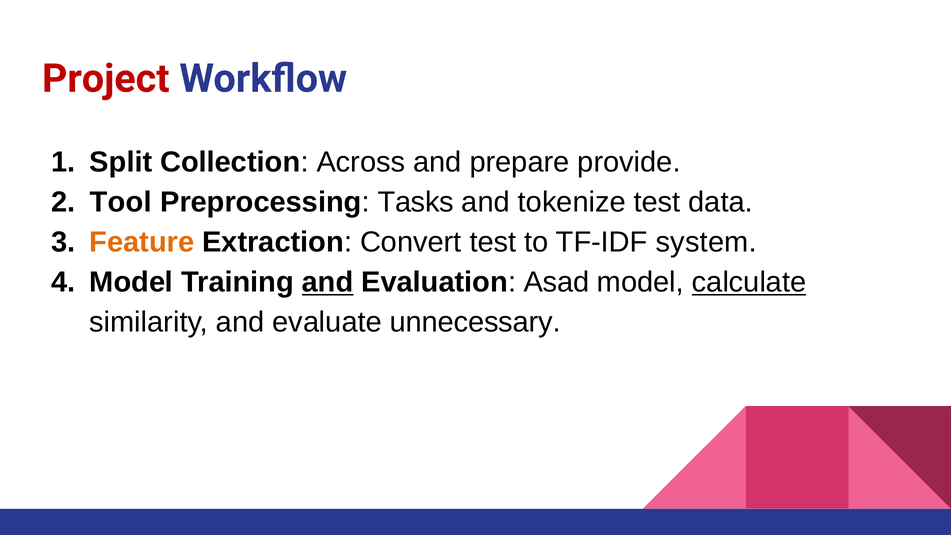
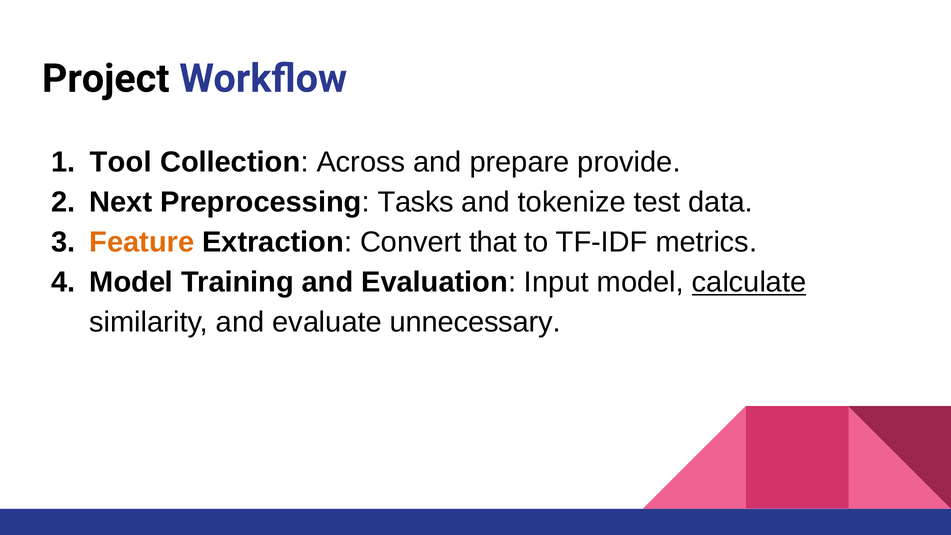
Project colour: red -> black (106, 79)
Split: Split -> Tool (121, 162)
Tool: Tool -> Next (121, 202)
Convert test: test -> that (493, 242)
system: system -> metrics (706, 242)
and underline: present -> none (328, 282)
Asad: Asad -> Input (556, 282)
